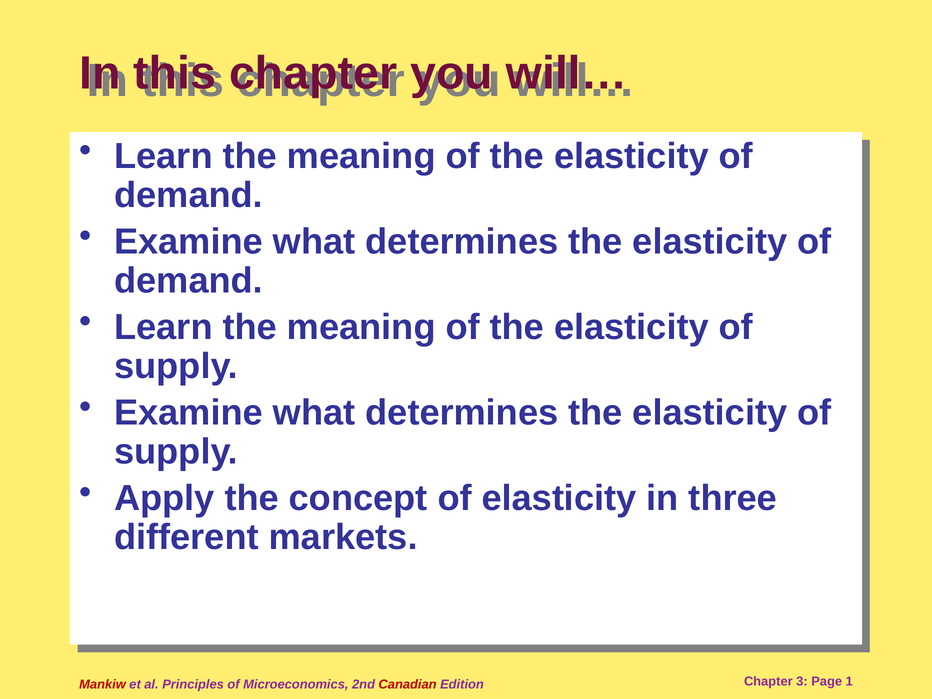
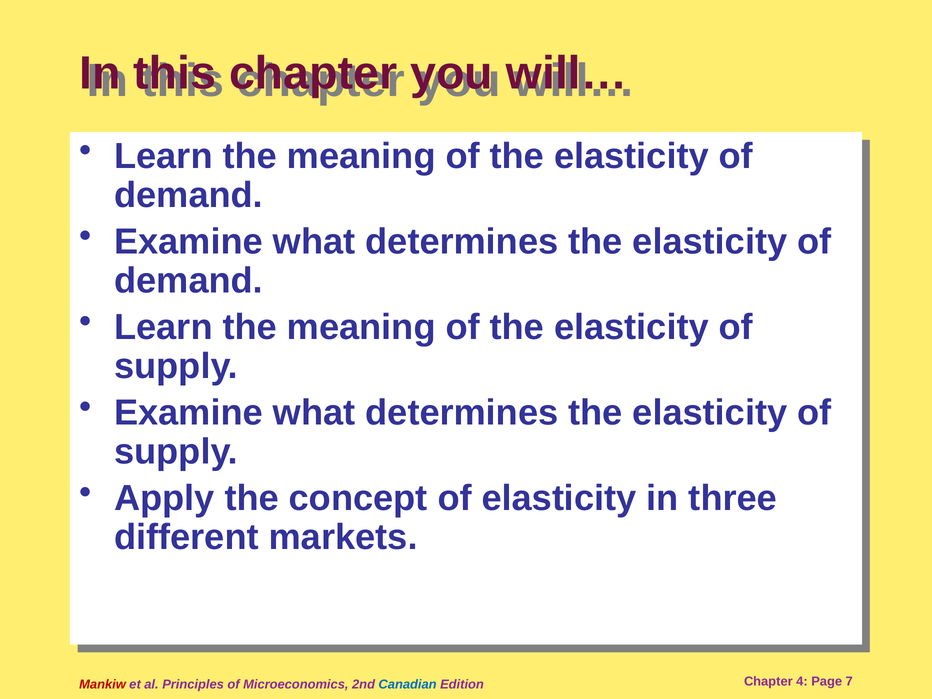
Canadian colour: red -> blue (408, 684)
3: 3 -> 4 (802, 681)
1: 1 -> 7 (849, 681)
